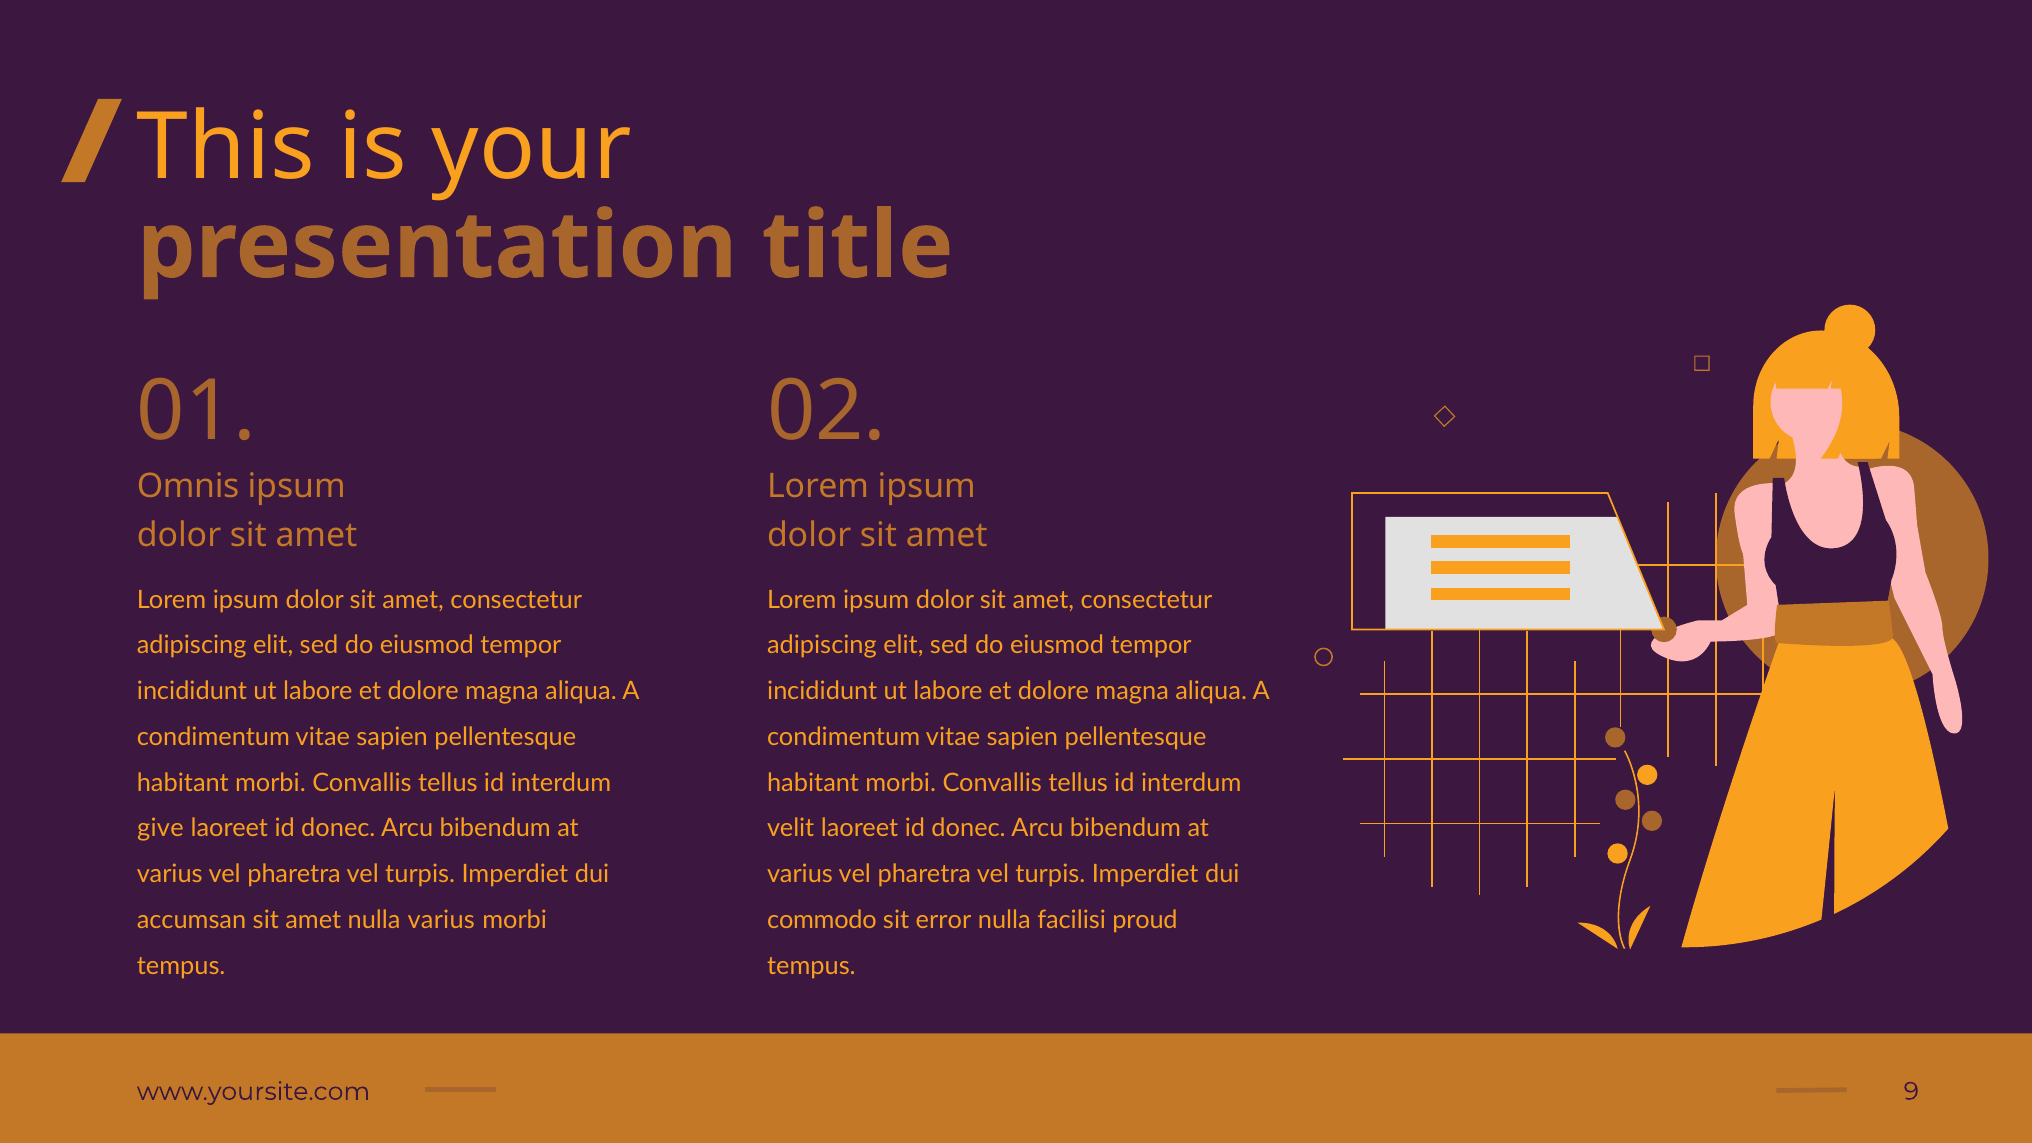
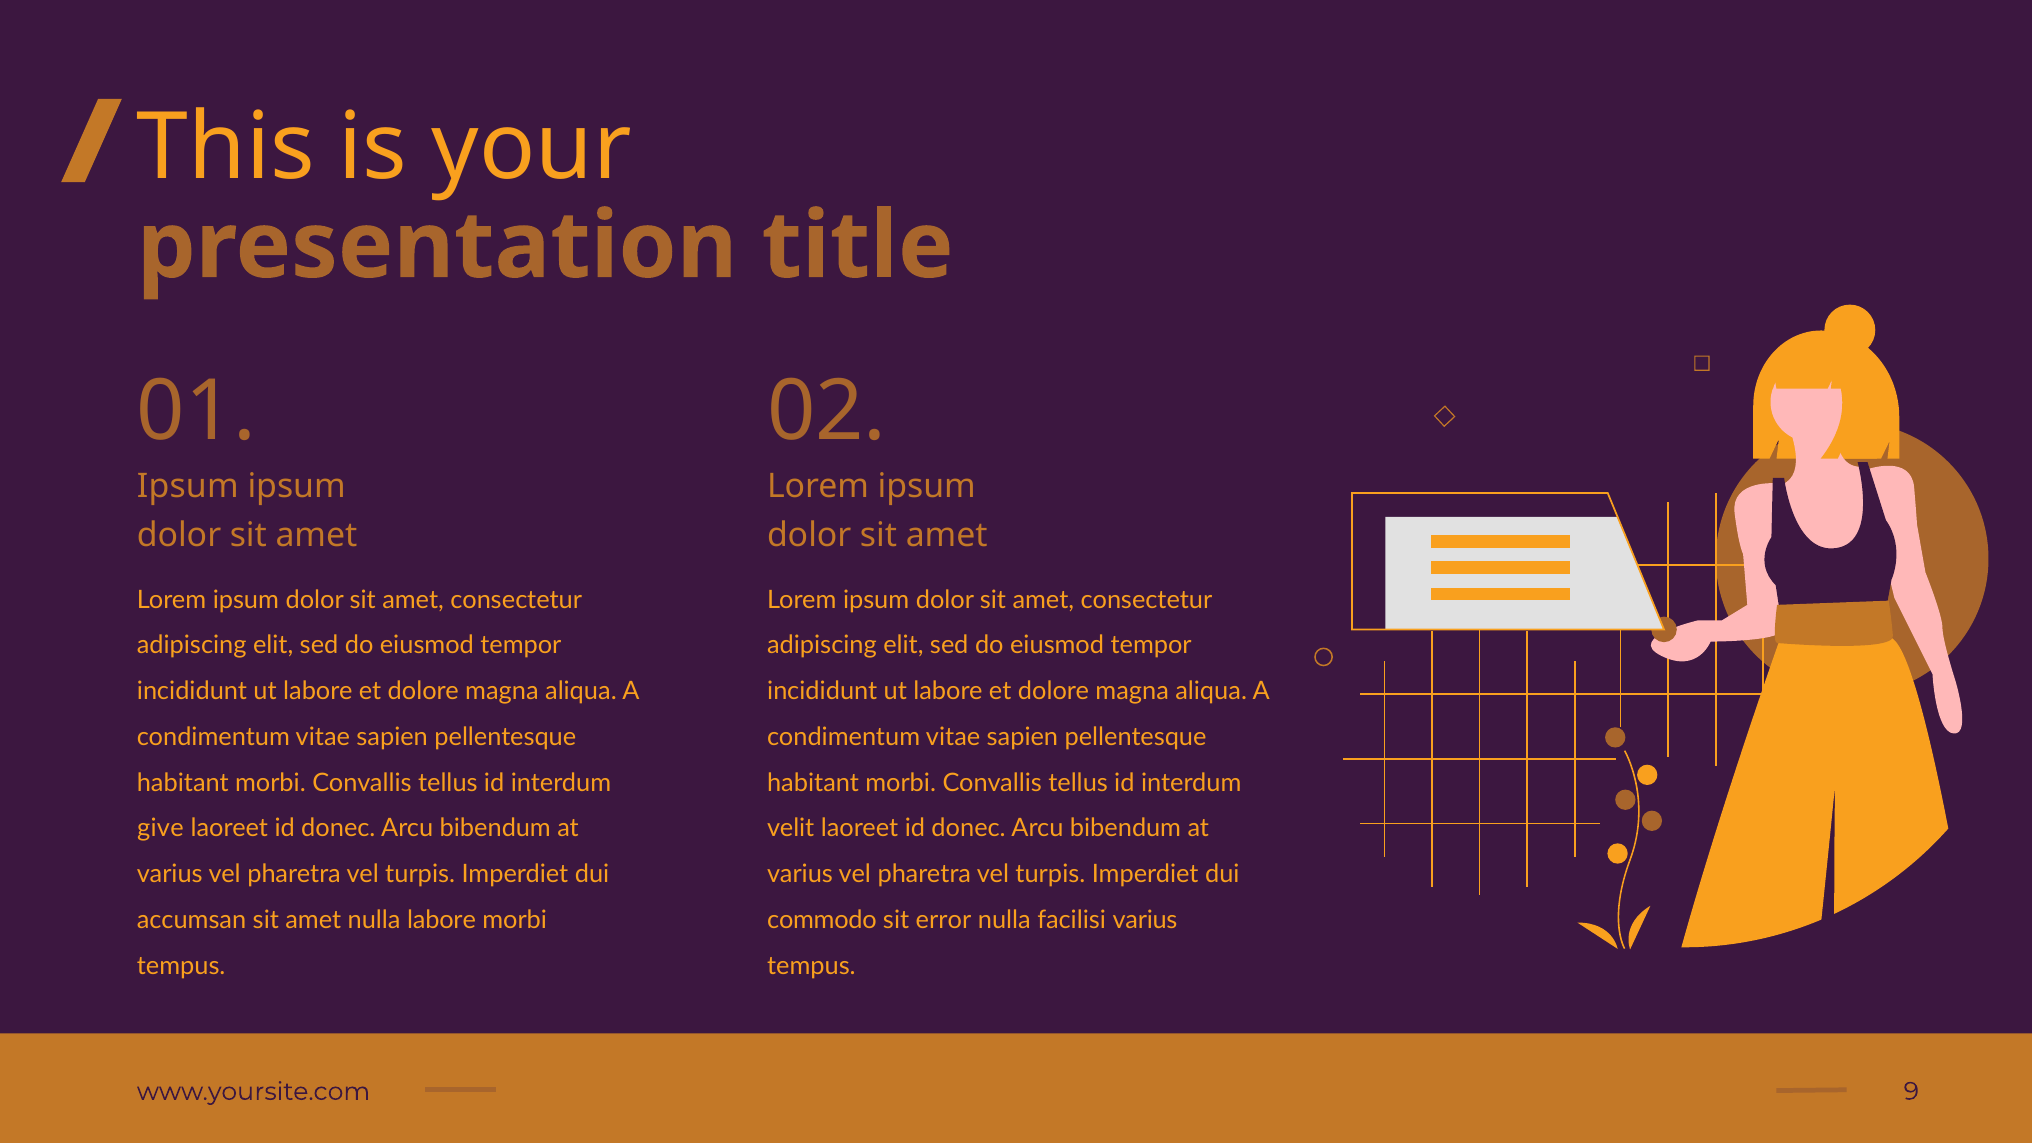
Omnis: Omnis -> Ipsum (188, 487)
nulla varius: varius -> labore (441, 920)
facilisi proud: proud -> varius (1145, 920)
